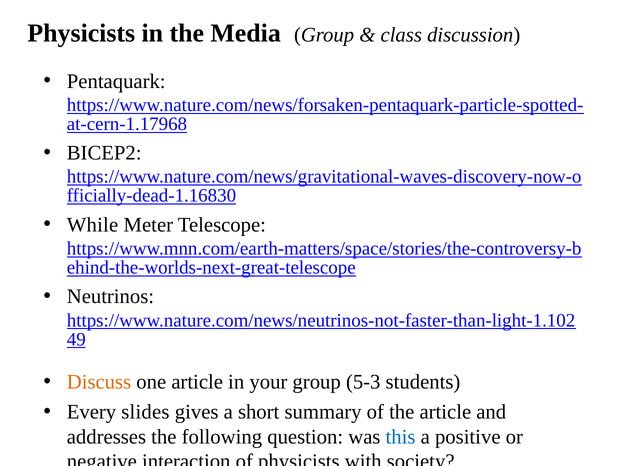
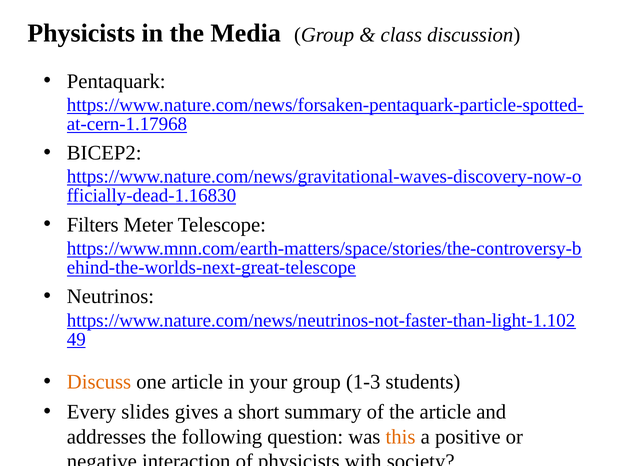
While: While -> Filters (93, 225)
5-3: 5-3 -> 1-3 (363, 382)
this colour: blue -> orange (401, 436)
